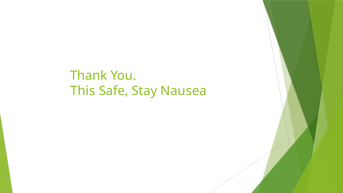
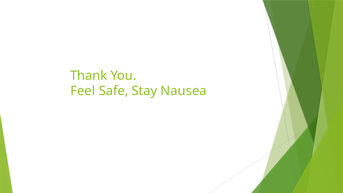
This: This -> Feel (83, 91)
